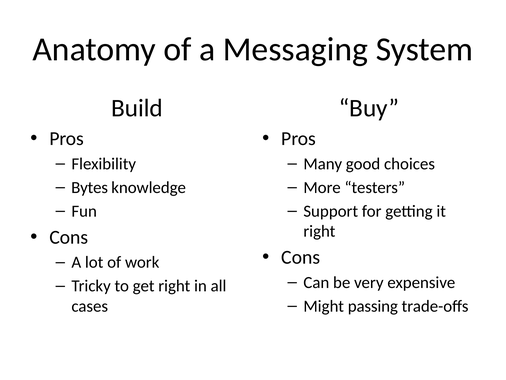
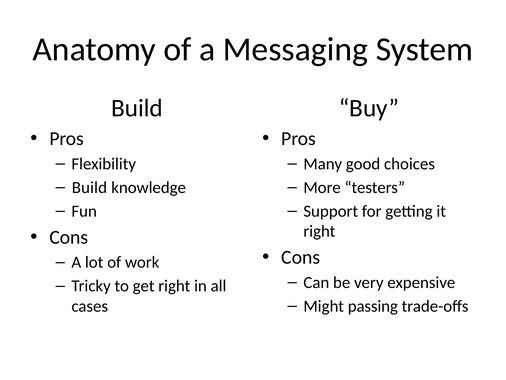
Bytes: Bytes -> Build (89, 187)
